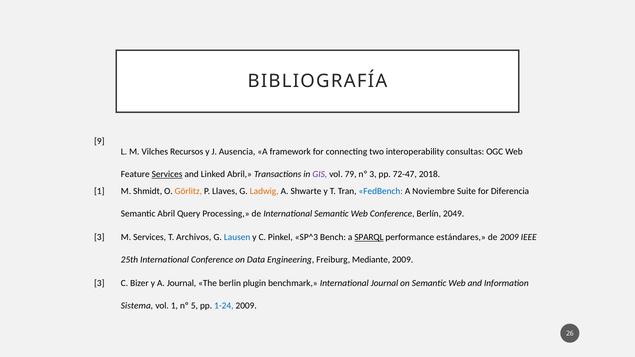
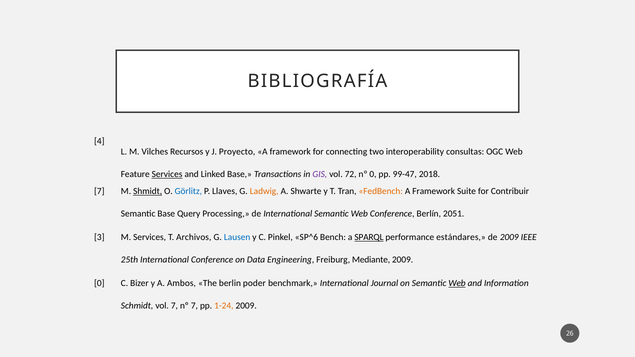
9: 9 -> 4 (99, 141)
Ausencia: Ausencia -> Proyecto (237, 152)
Linked Abril: Abril -> Base (239, 174)
79: 79 -> 72 (351, 174)
nº 3: 3 -> 0 (373, 174)
72-47: 72-47 -> 99-47 (405, 174)
1: 1 -> 7 (99, 191)
Shmidt underline: none -> present (148, 191)
Görlitz colour: orange -> blue (188, 191)
FedBench colour: blue -> orange (381, 191)
Noviembre: Noviembre -> Framework (434, 191)
Diferencia: Diferencia -> Contribuir (510, 191)
Semantic Abril: Abril -> Base (166, 214)
2049: 2049 -> 2051 (454, 214)
SP^3: SP^3 -> SP^6 (306, 237)
3: 3 -> 0 (99, 284)
A Journal: Journal -> Ambos (181, 284)
plugin: plugin -> poder (254, 284)
Web underline: none -> present (457, 284)
Sistema: Sistema -> Schmidt (137, 306)
vol 1: 1 -> 7 (174, 306)
nº 5: 5 -> 7 (194, 306)
1-24 colour: blue -> orange (224, 306)
